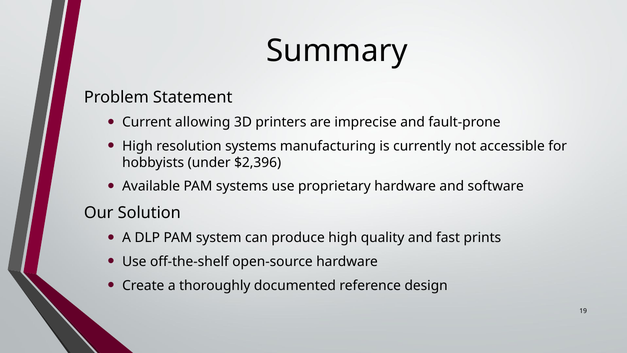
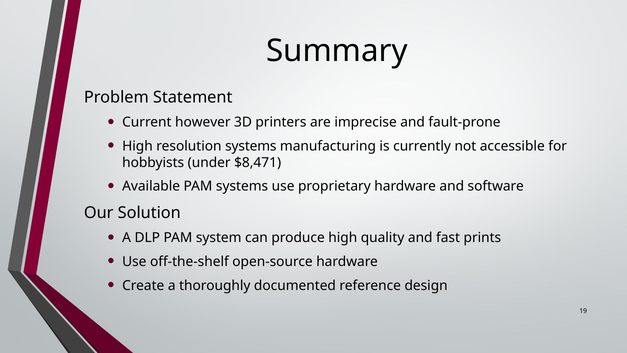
allowing: allowing -> however (203, 122)
$2,396: $2,396 -> $8,471 (258, 162)
